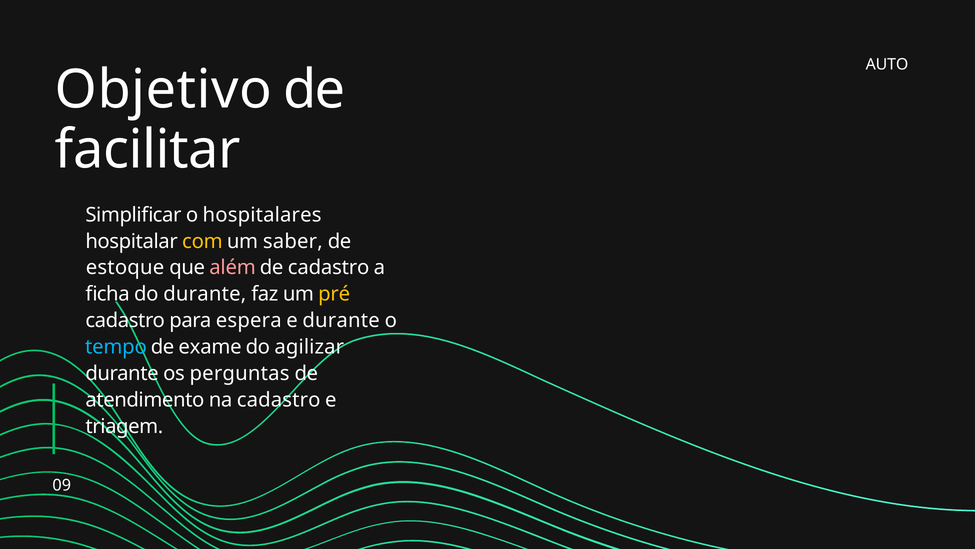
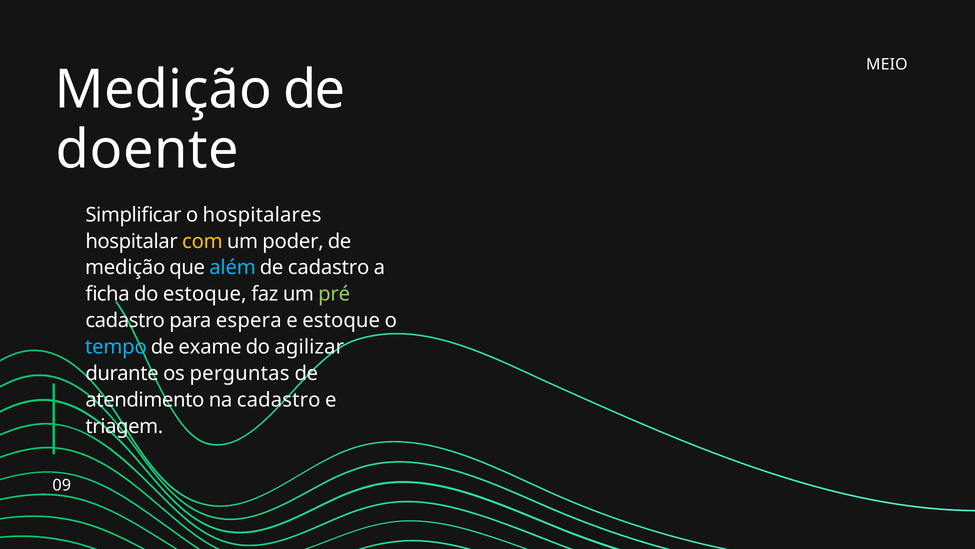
AUTO: AUTO -> MEIO (887, 64)
Objetivo: Objetivo -> Medição (163, 90)
facilitar: facilitar -> doente (147, 150)
saber: saber -> poder (293, 241)
estoque: estoque -> medição (125, 268)
além colour: pink -> light blue (233, 268)
do durante: durante -> estoque (205, 294)
pré colour: yellow -> light green (334, 294)
e durante: durante -> estoque (341, 320)
